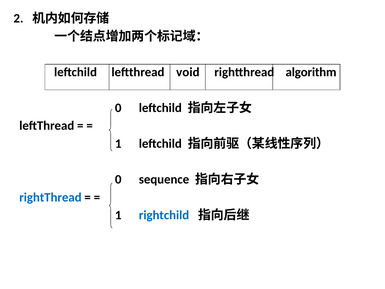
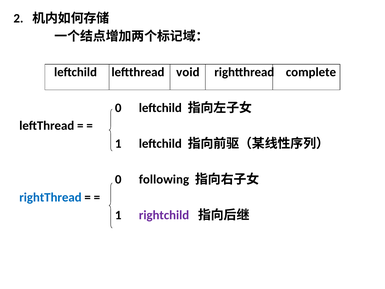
algorithm: algorithm -> complete (311, 72)
sequence: sequence -> following (164, 179)
rightchild colour: blue -> purple (164, 215)
